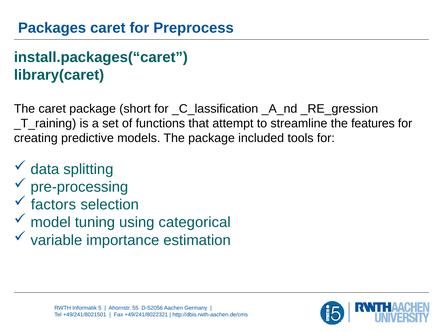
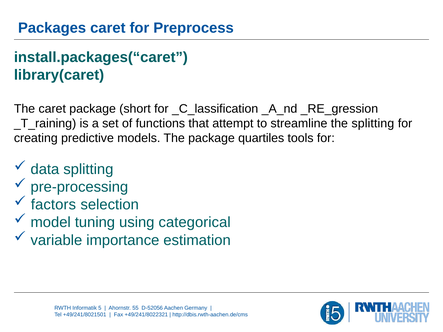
the features: features -> splitting (373, 123)
included: included -> quartiles (261, 138)
